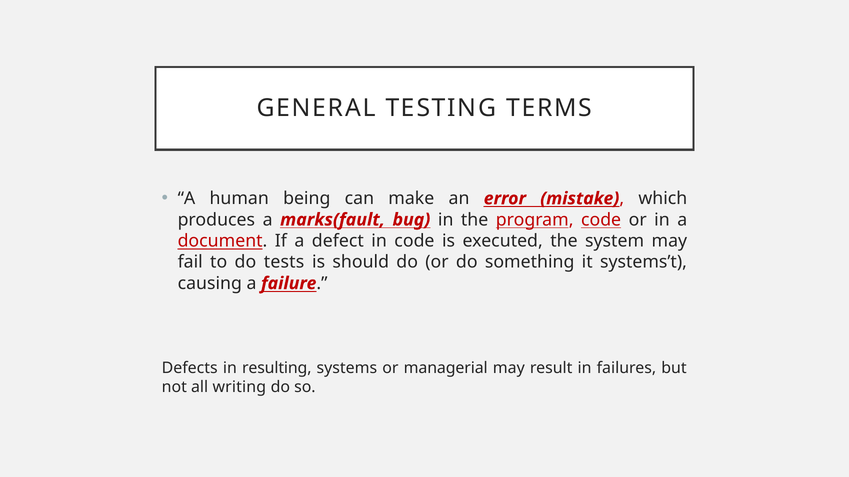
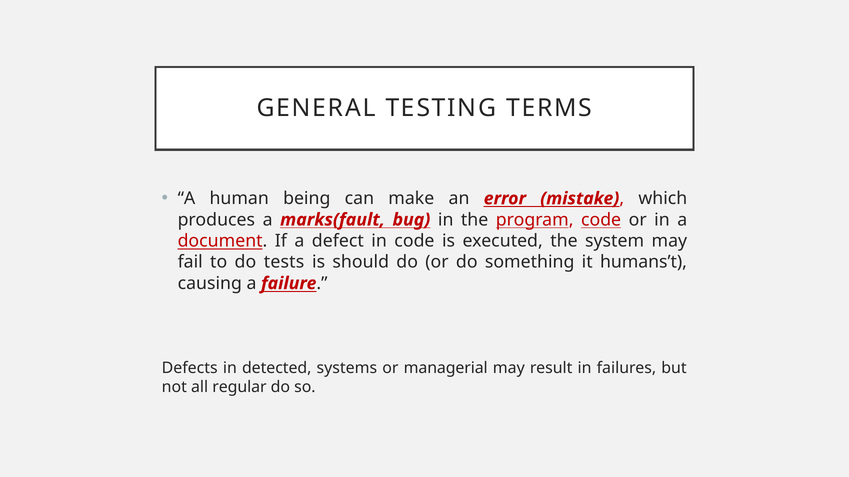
systems’t: systems’t -> humans’t (644, 262)
resulting: resulting -> detected (277, 368)
writing: writing -> regular (239, 388)
